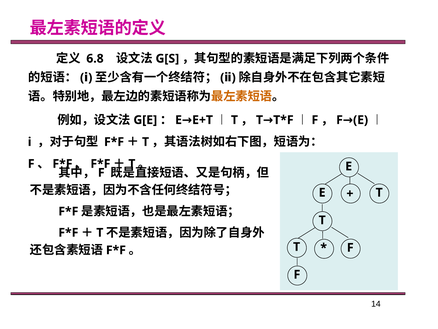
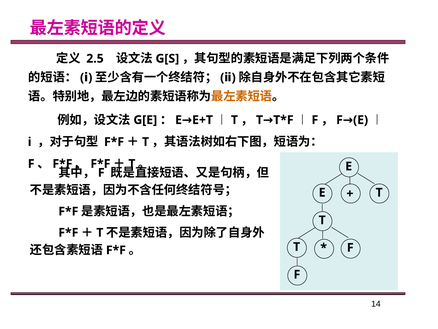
6.8: 6.8 -> 2.5 (95, 58)
